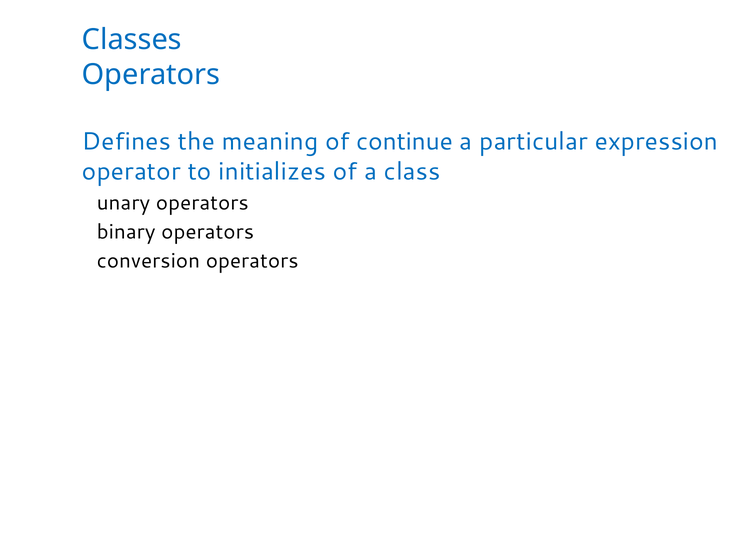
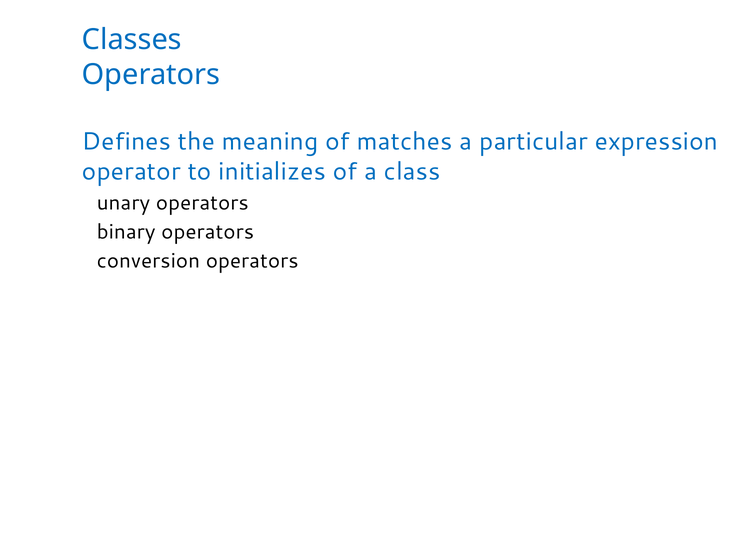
continue: continue -> matches (405, 141)
